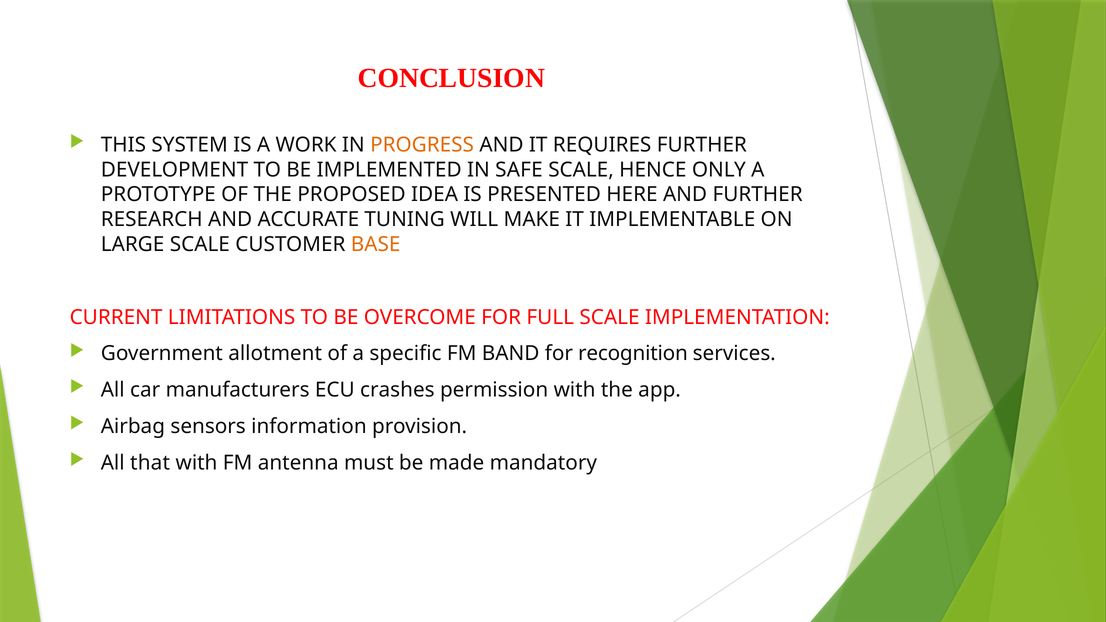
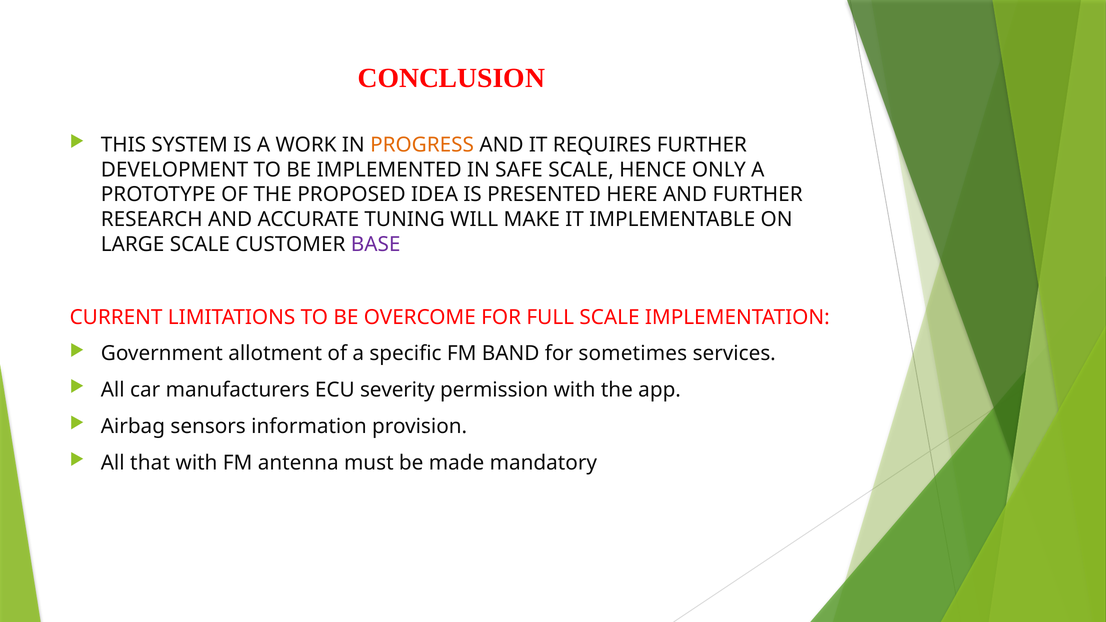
BASE colour: orange -> purple (376, 244)
recognition: recognition -> sometimes (633, 354)
crashes: crashes -> severity (397, 390)
